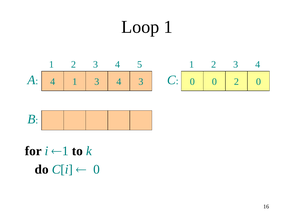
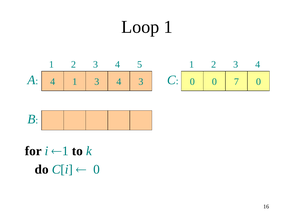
0 2: 2 -> 7 (236, 82)
